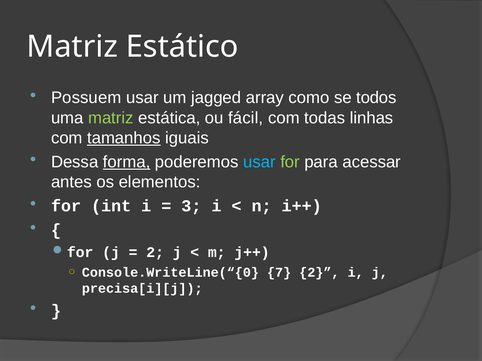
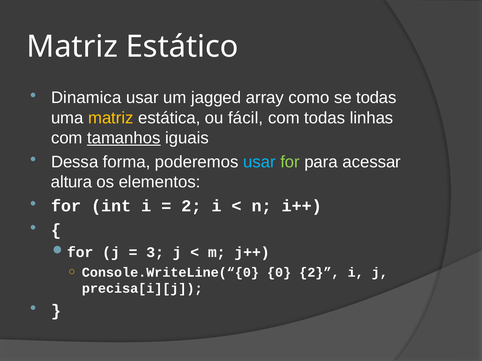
Possuem: Possuem -> Dinamica (86, 98)
se todos: todos -> todas (376, 98)
matriz colour: light green -> yellow (111, 118)
forma underline: present -> none (127, 162)
antes: antes -> altura (71, 182)
3: 3 -> 2 (191, 206)
2: 2 -> 3 (155, 253)
7: 7 -> 0 (279, 273)
